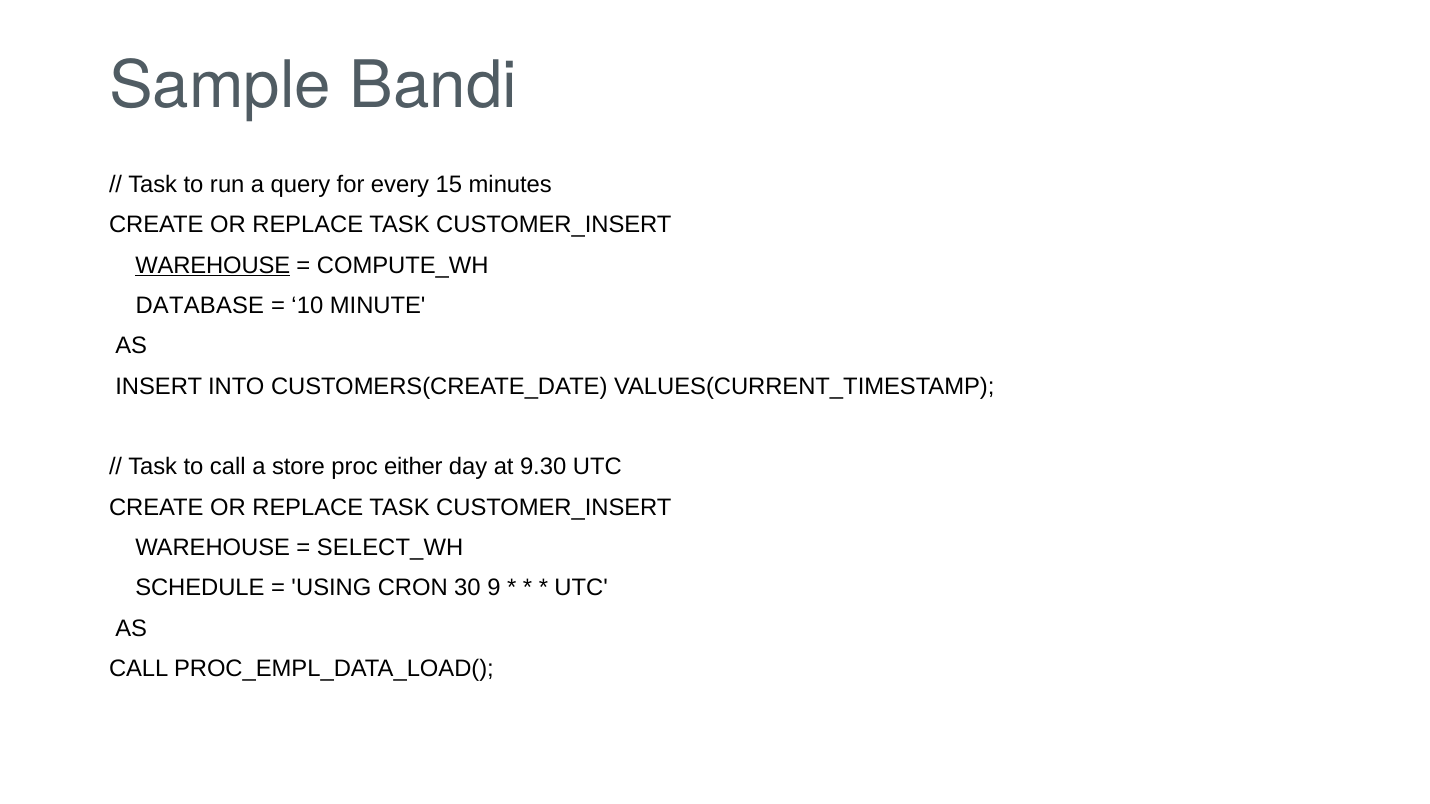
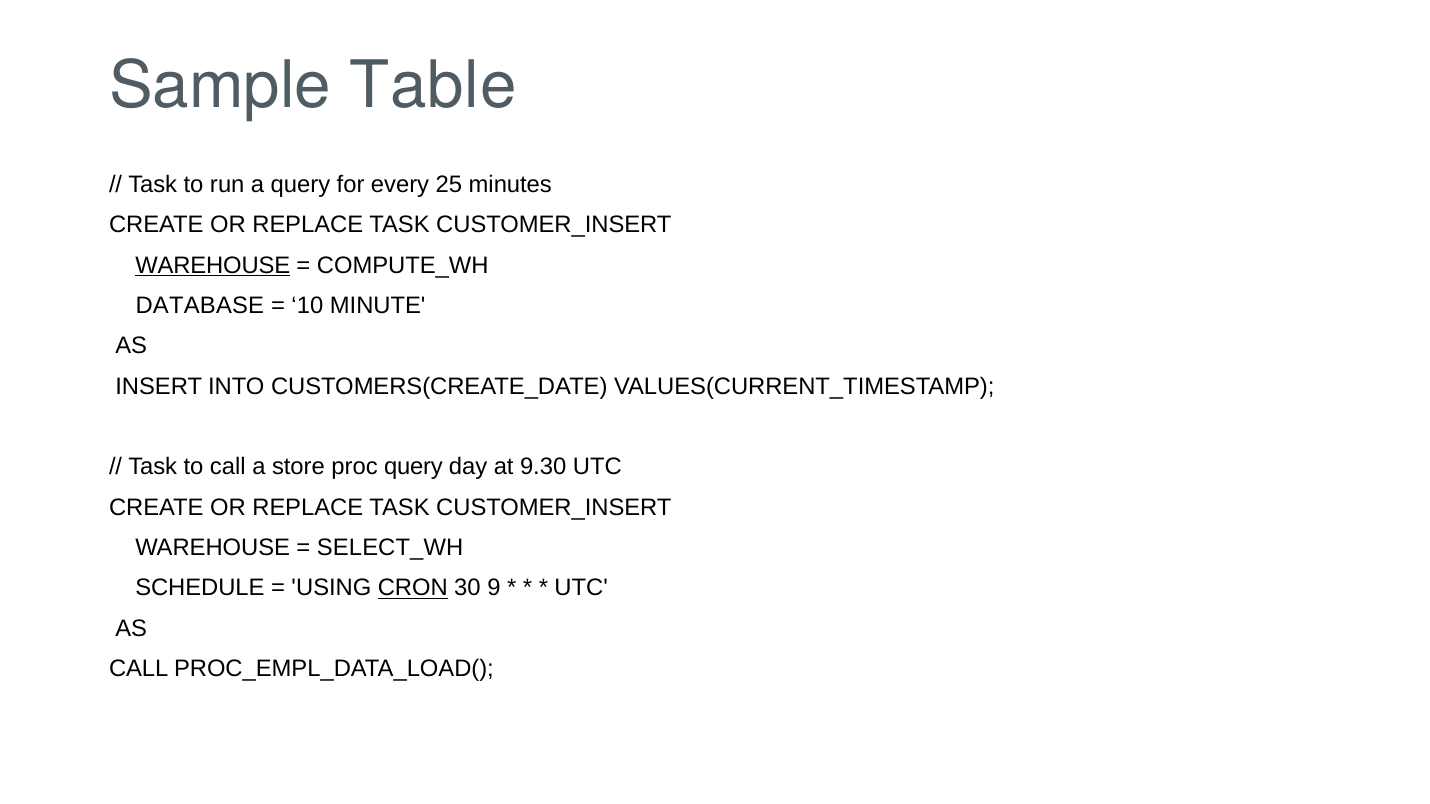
Bandi: Bandi -> Table (433, 86)
15: 15 -> 25 (449, 185)
proc either: either -> query (413, 467)
CRON underline: none -> present (413, 588)
